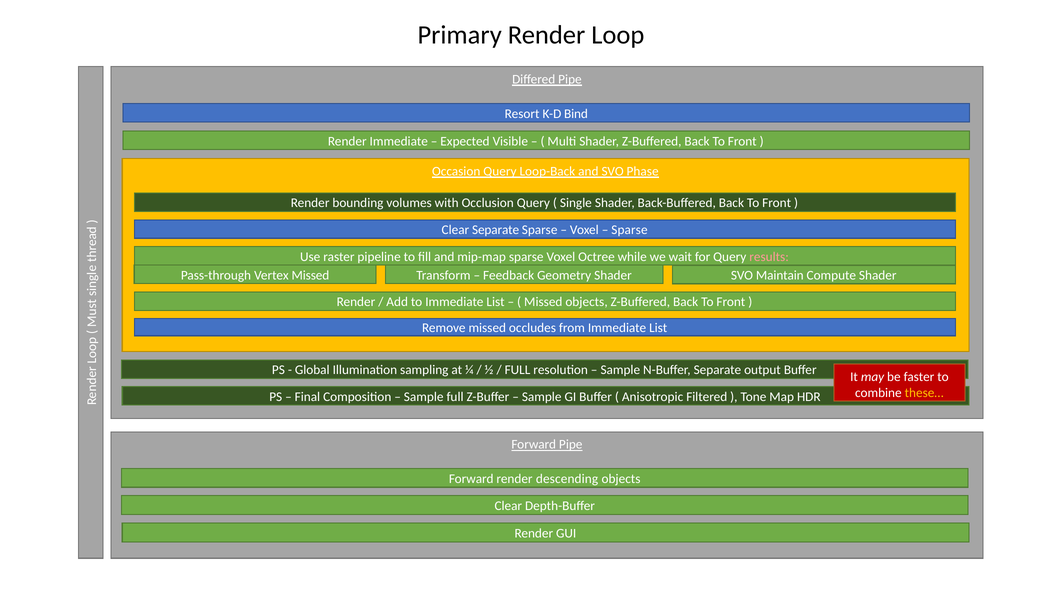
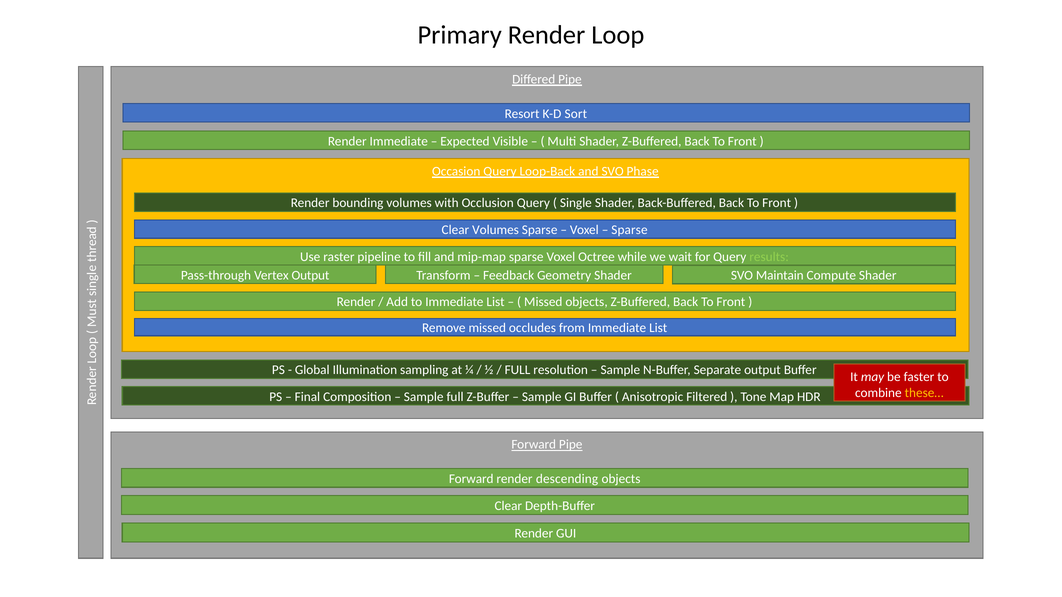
Bind: Bind -> Sort (576, 114)
Clear Separate: Separate -> Volumes (496, 230)
results colour: pink -> light green (769, 257)
Vertex Missed: Missed -> Output (310, 275)
